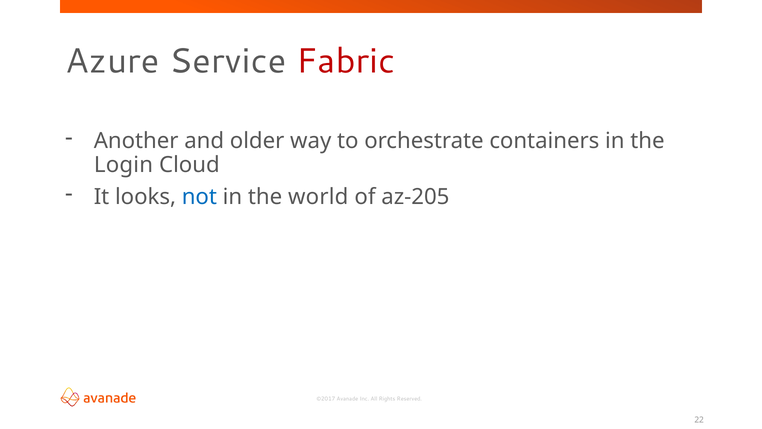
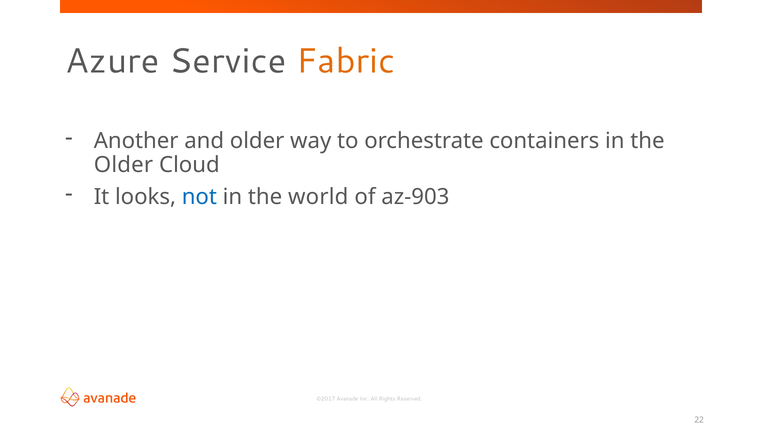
Fabric colour: red -> orange (346, 61)
Login: Login -> Older (123, 165)
az-205: az-205 -> az-903 (415, 197)
